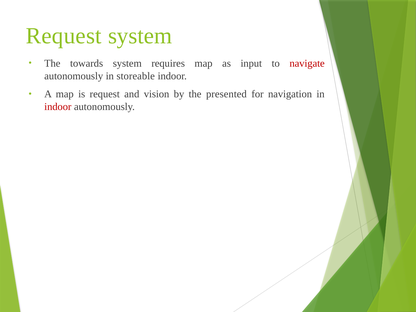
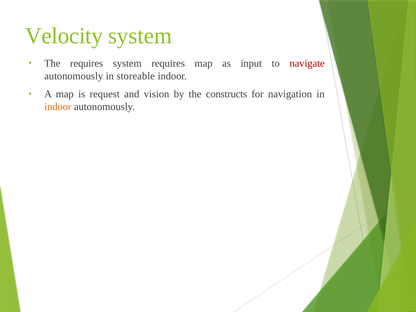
Request: Request -> Velocity (64, 36)
The towards: towards -> requires (87, 63)
presented: presented -> constructs (227, 94)
indoor colour: red -> orange (58, 107)
